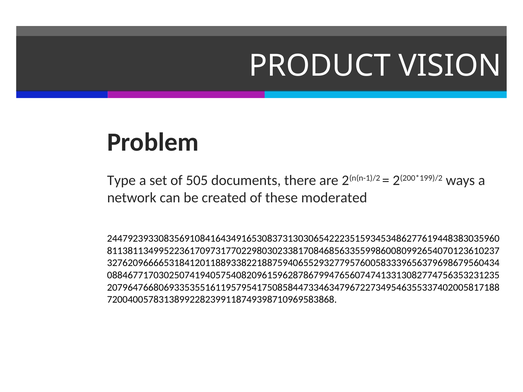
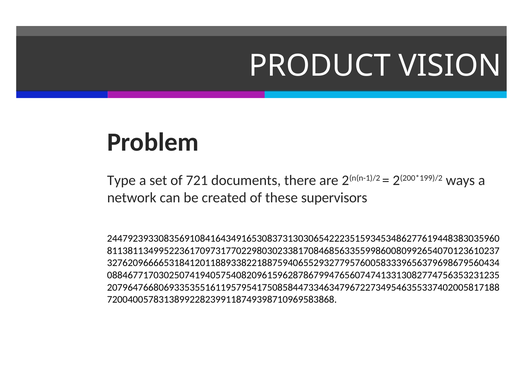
505: 505 -> 721 (197, 180)
moderated: moderated -> supervisors (334, 198)
